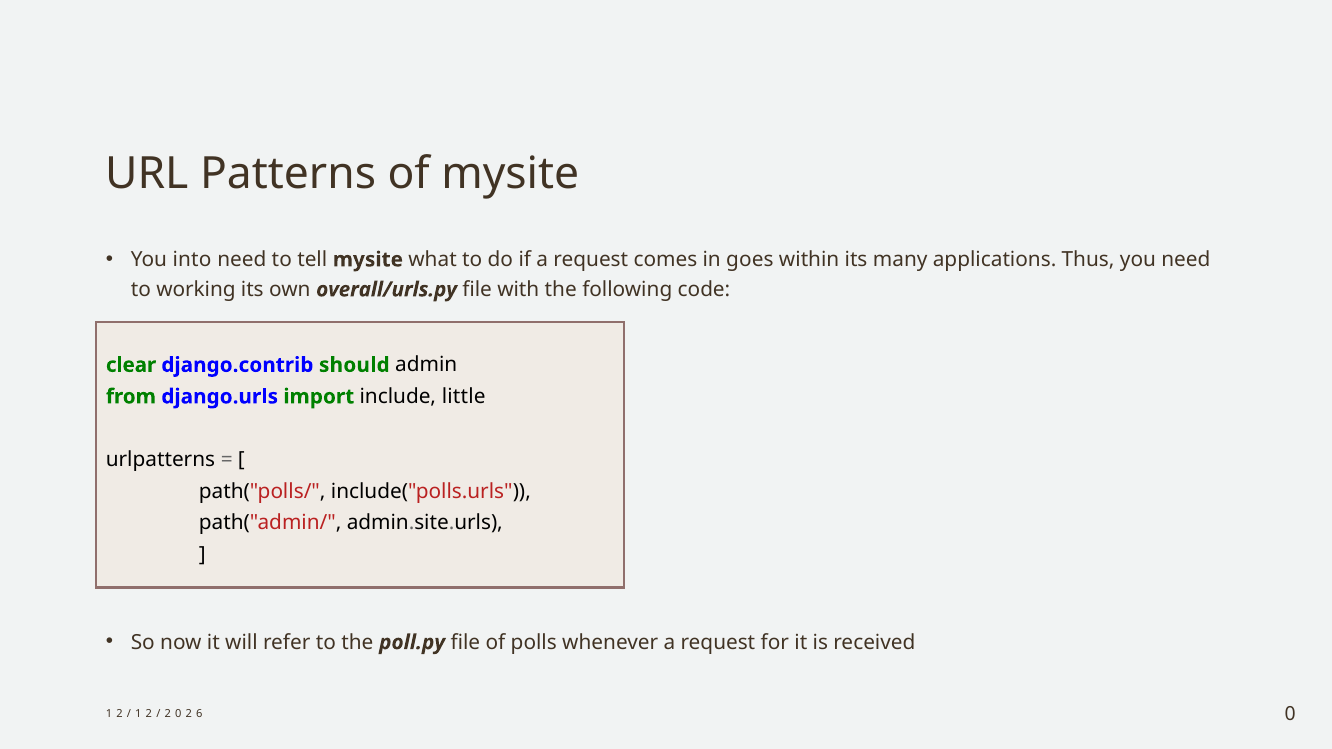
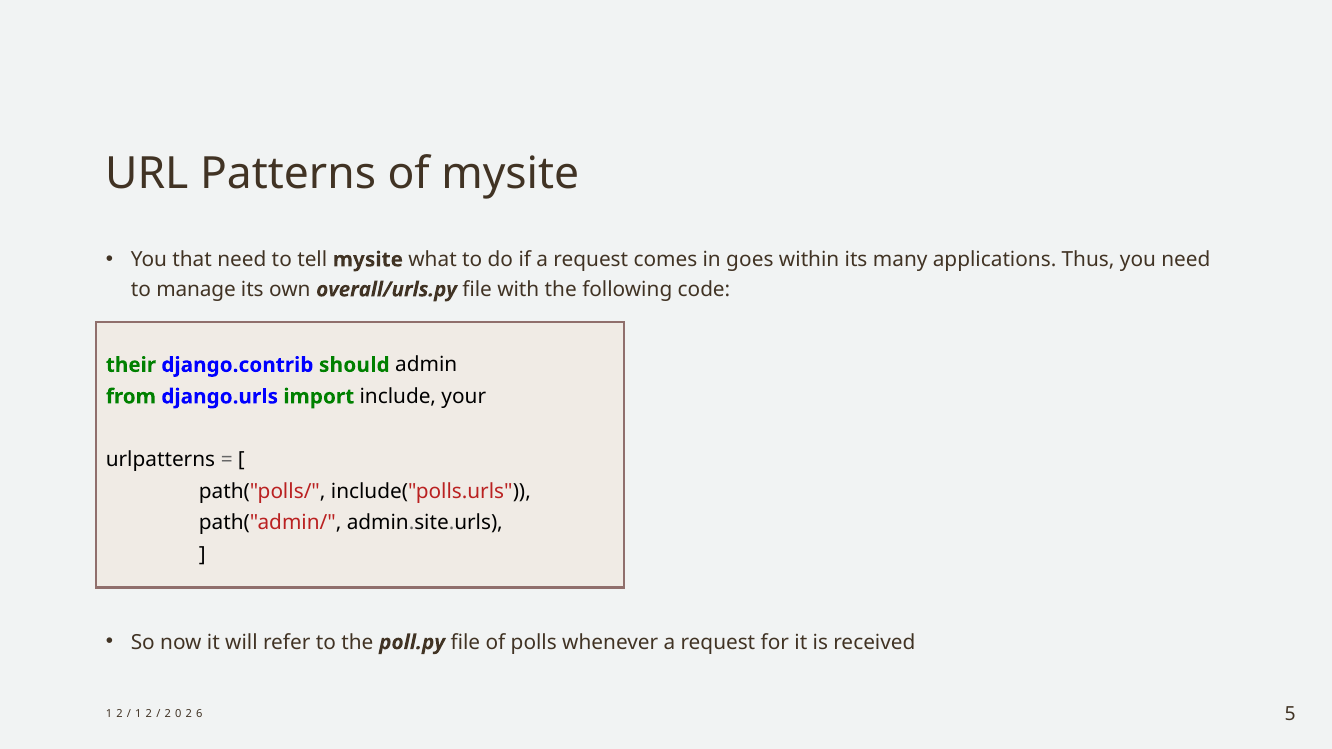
into: into -> that (192, 260)
working: working -> manage (196, 290)
clear: clear -> their (131, 365)
little: little -> your (464, 397)
0: 0 -> 5 (1290, 714)
